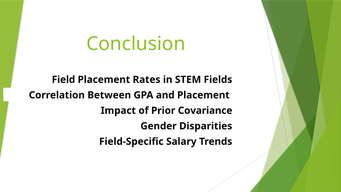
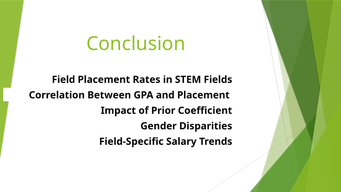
Covariance: Covariance -> Coefficient (205, 110)
